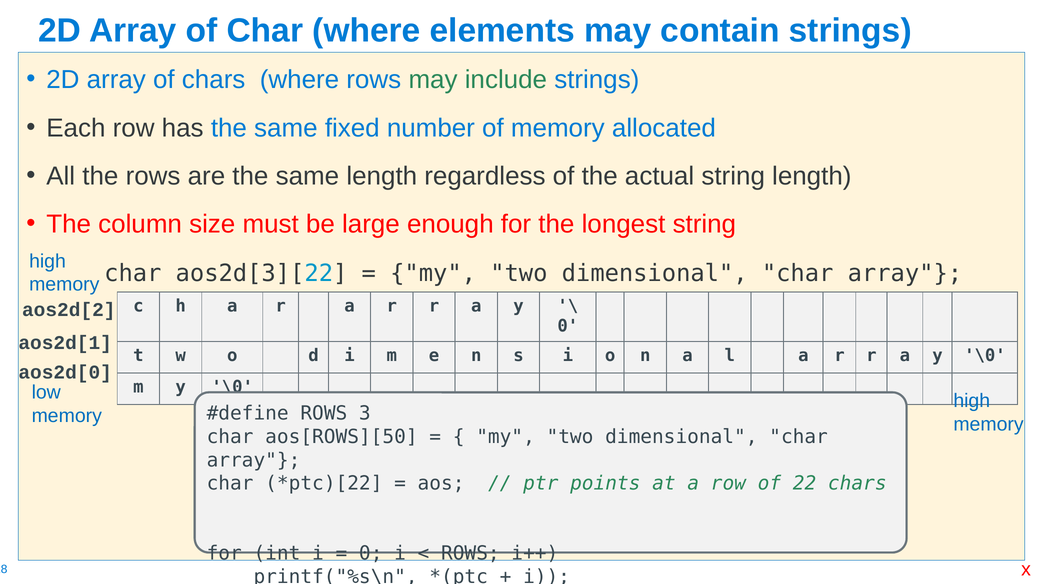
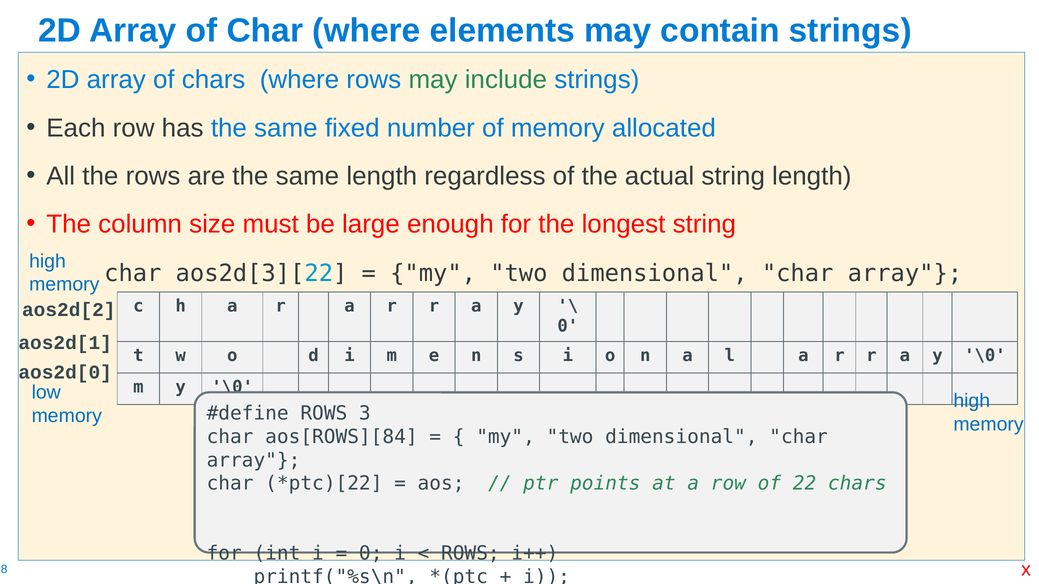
aos[ROWS][50: aos[ROWS][50 -> aos[ROWS][84 (341, 437)
